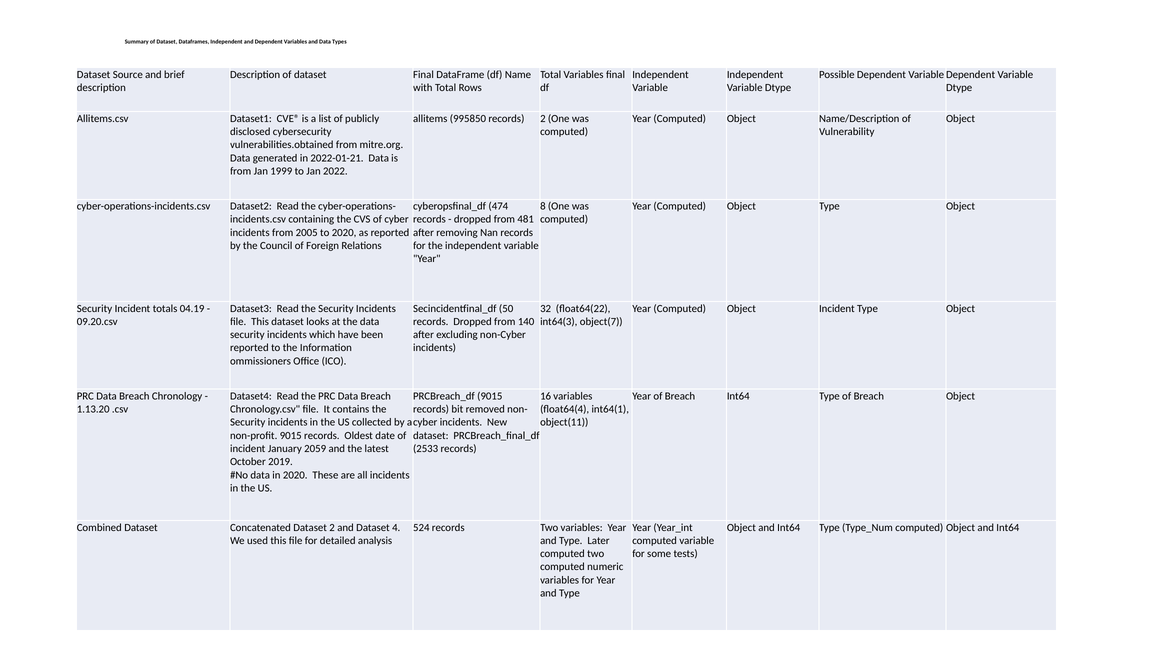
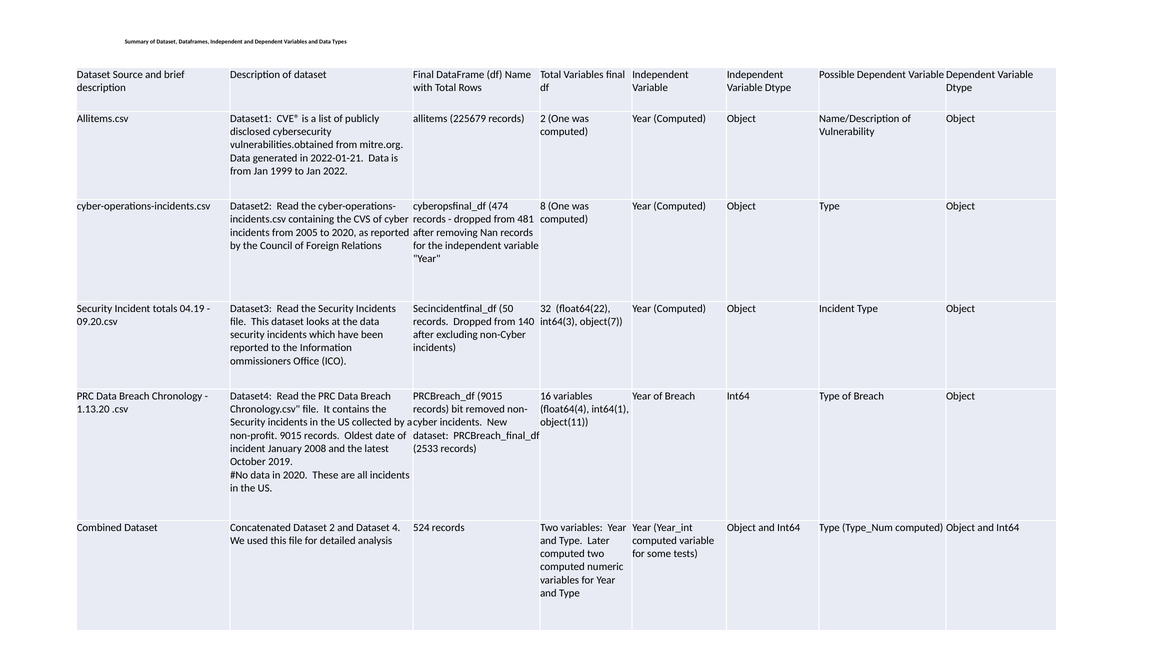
995850: 995850 -> 225679 (468, 119)
2059: 2059 -> 2008 (315, 449)
